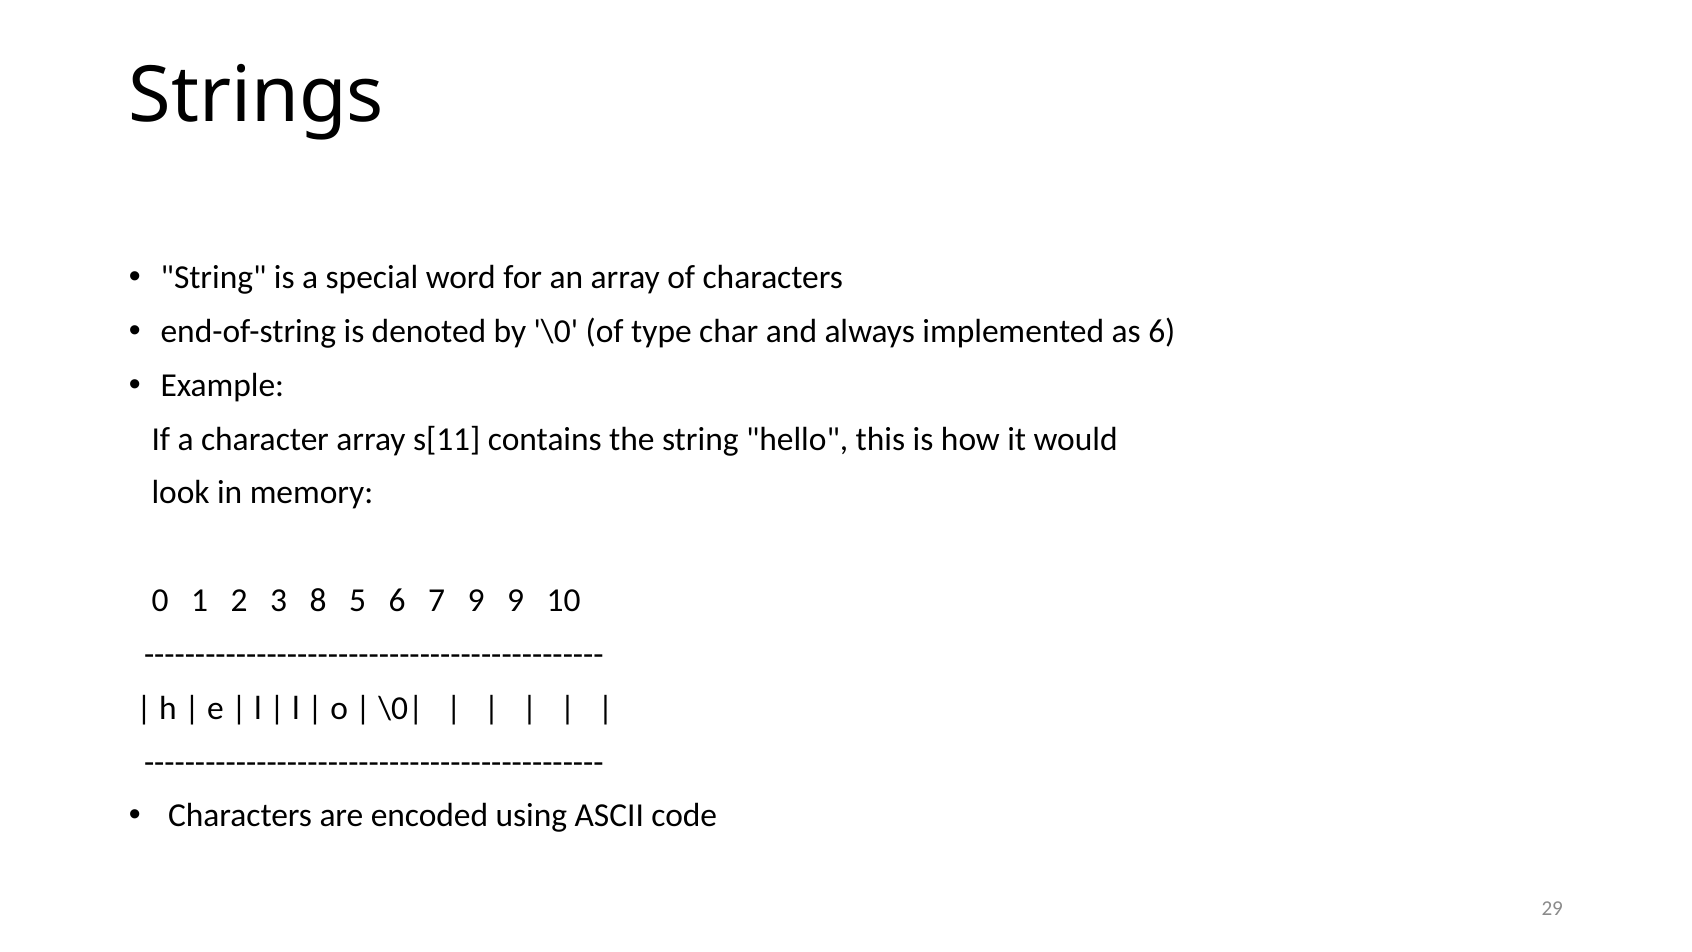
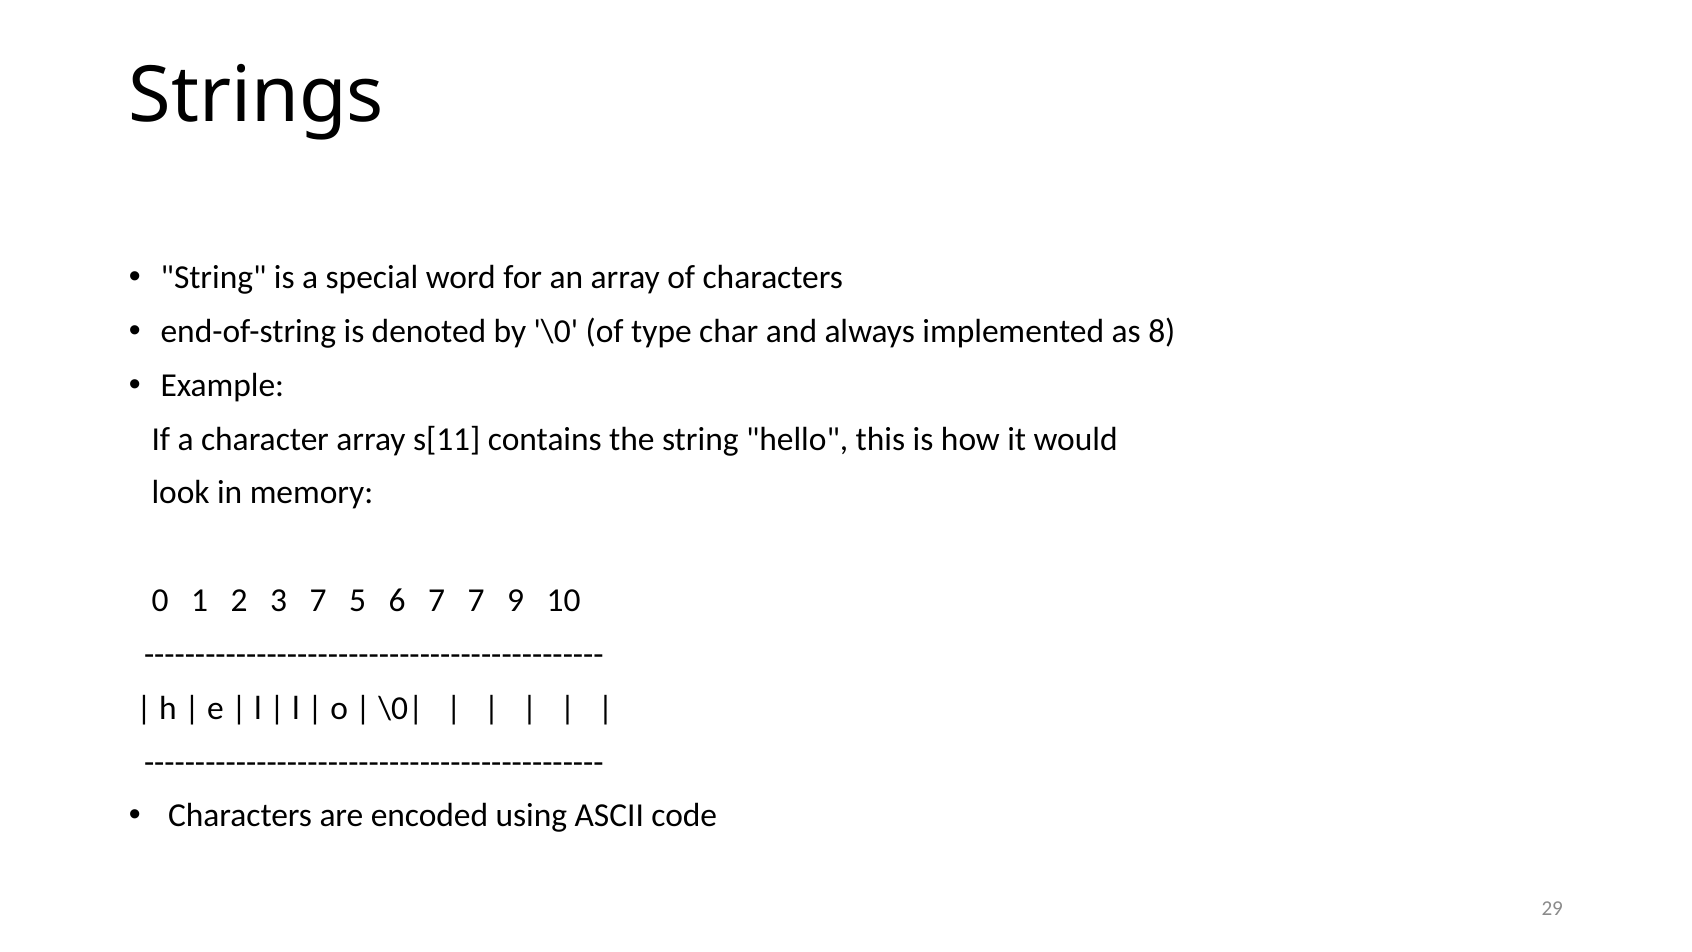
as 6: 6 -> 8 (1162, 331)
3 8: 8 -> 7 (318, 600)
7 9: 9 -> 7 (476, 600)
